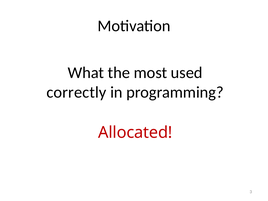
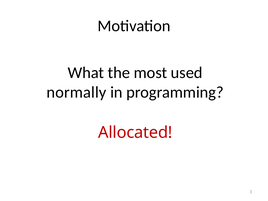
correctly: correctly -> normally (76, 92)
